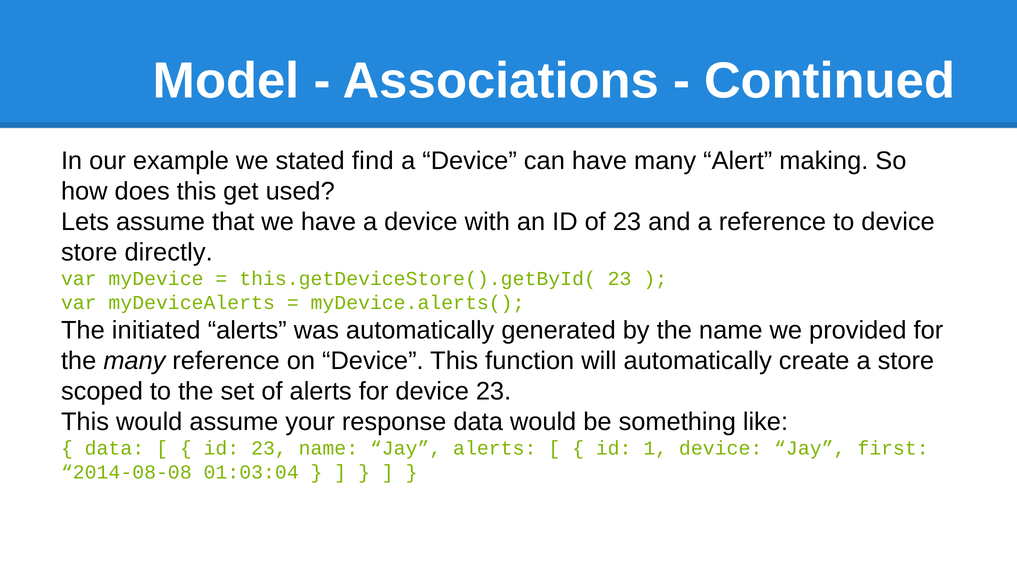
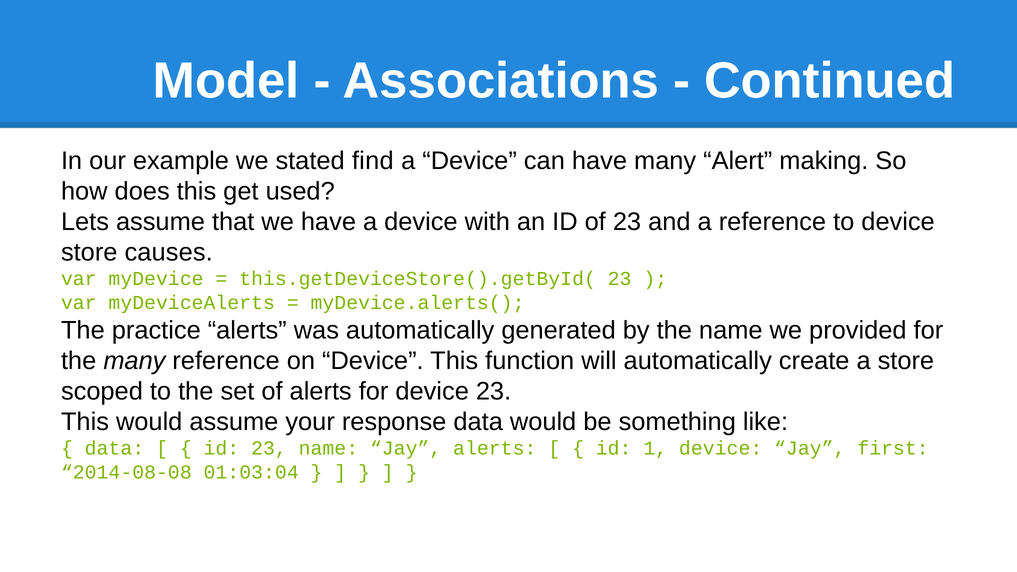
directly: directly -> causes (169, 252)
initiated: initiated -> practice (156, 330)
